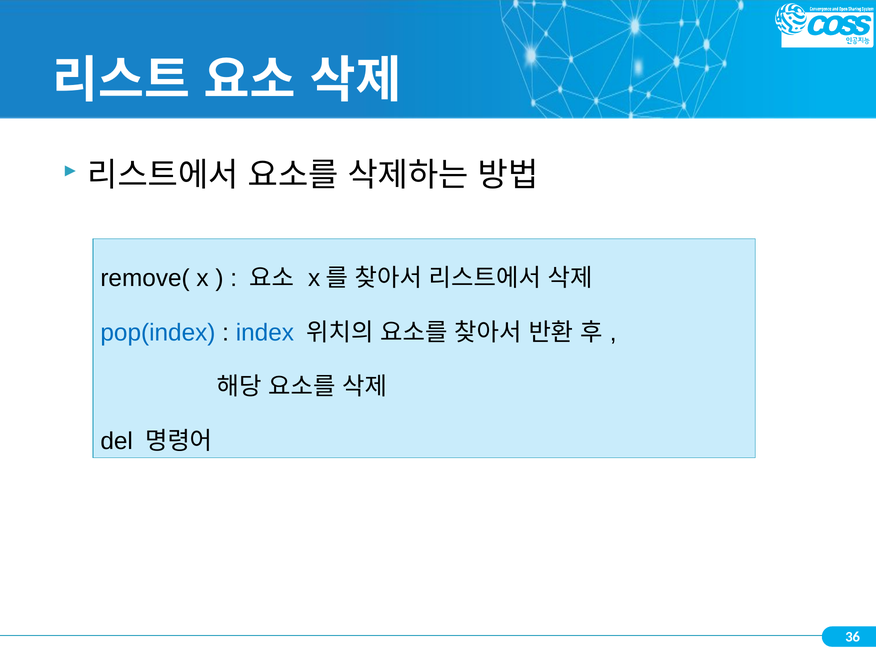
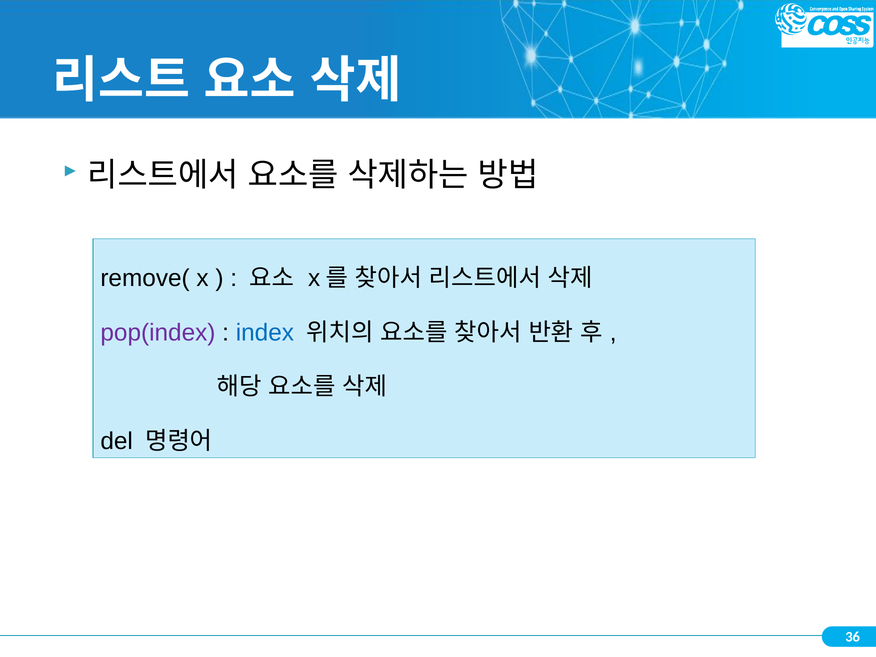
pop(index colour: blue -> purple (158, 333)
